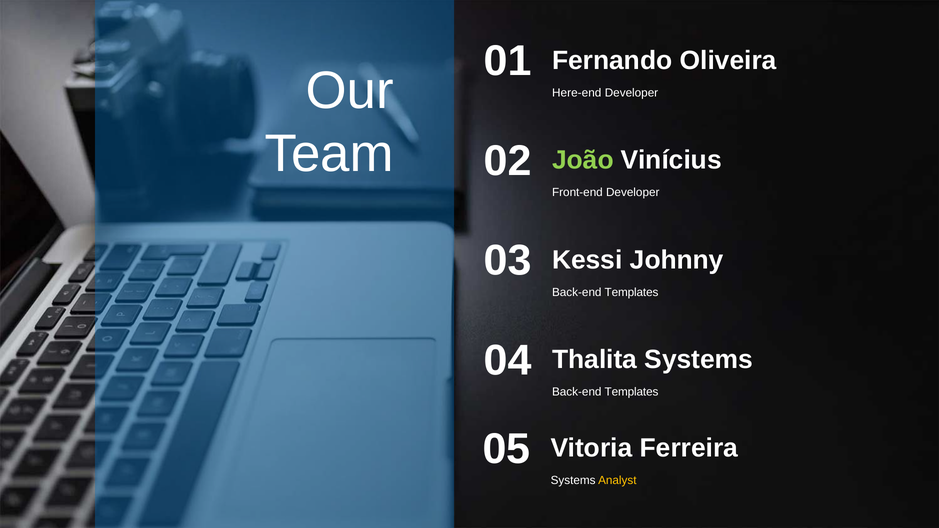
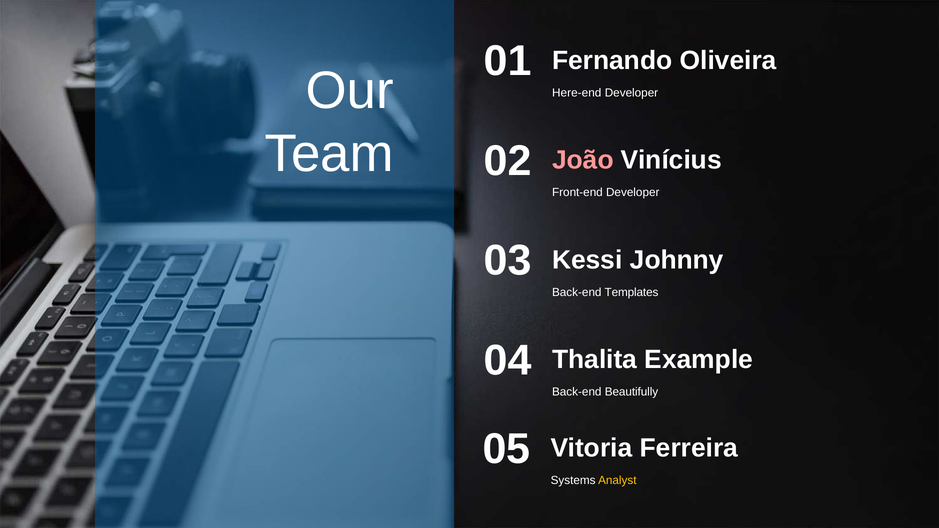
João colour: light green -> pink (583, 160)
Thalita Systems: Systems -> Example (699, 360)
Templates: Templates -> Beautifully (631, 392)
